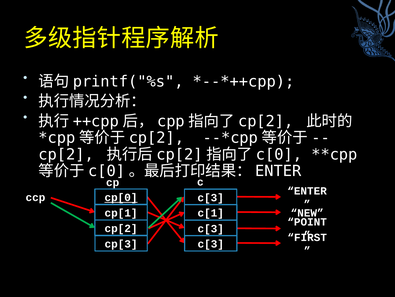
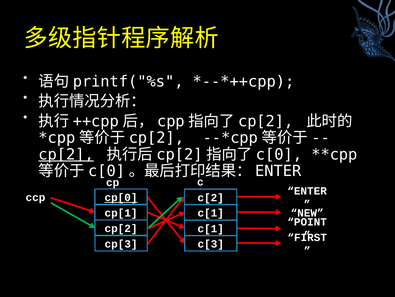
cp[2 underline: none -> present (66, 154)
c[3: c[3 -> c[2 (211, 197)
c[3: c[3 -> c[1 (211, 228)
